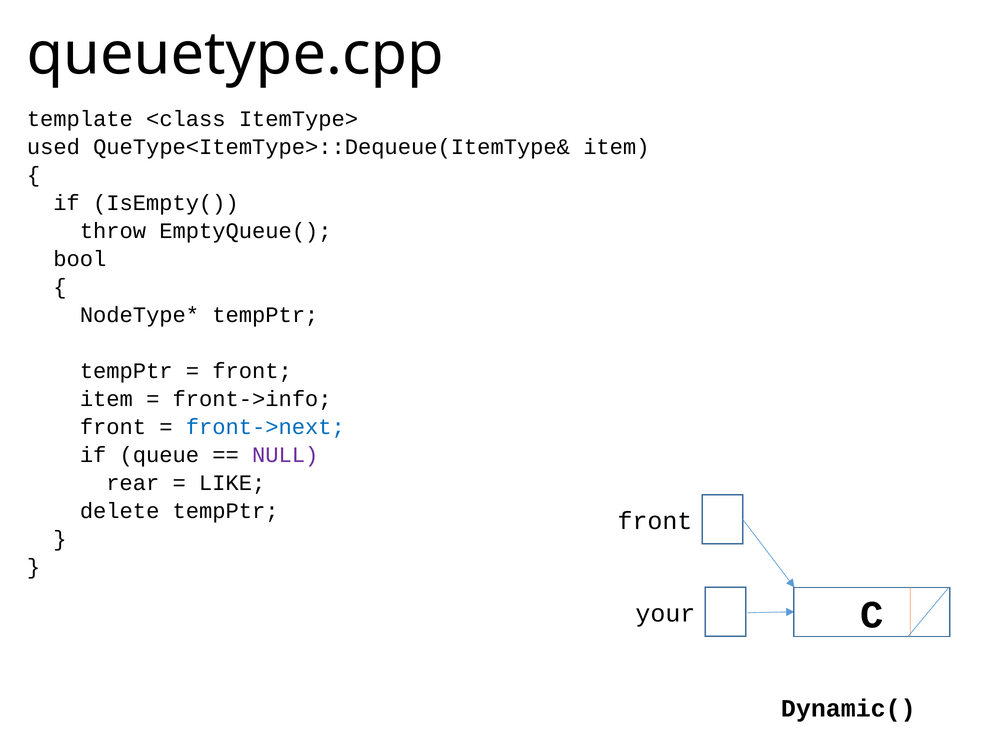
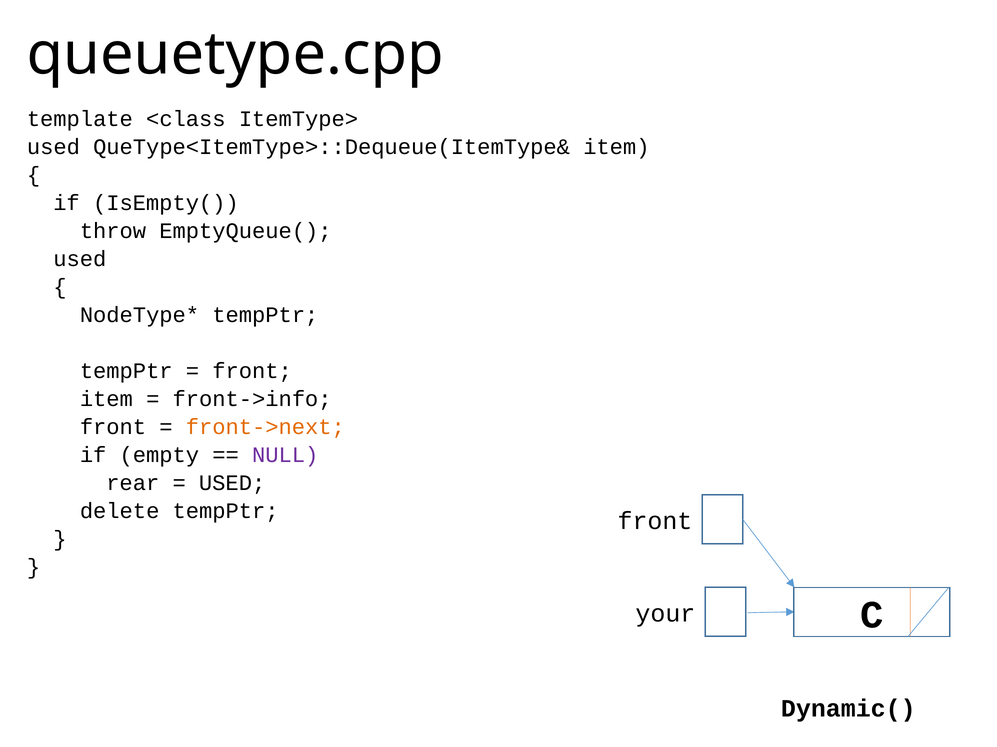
bool: bool -> used (80, 259)
front->next colour: blue -> orange (265, 428)
queue: queue -> empty (159, 456)
LIKE: LIKE -> USED (232, 484)
